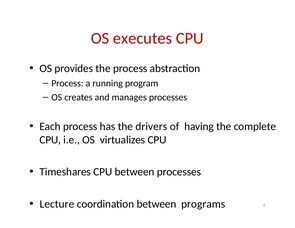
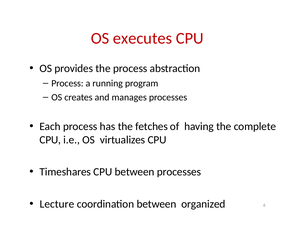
drivers: drivers -> fetches (152, 126)
programs: programs -> organized (203, 204)
